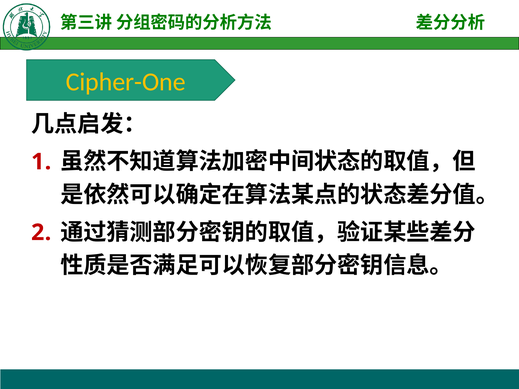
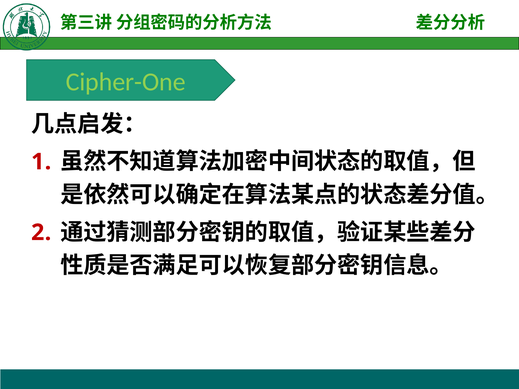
Cipher-One colour: yellow -> light green (126, 82)
